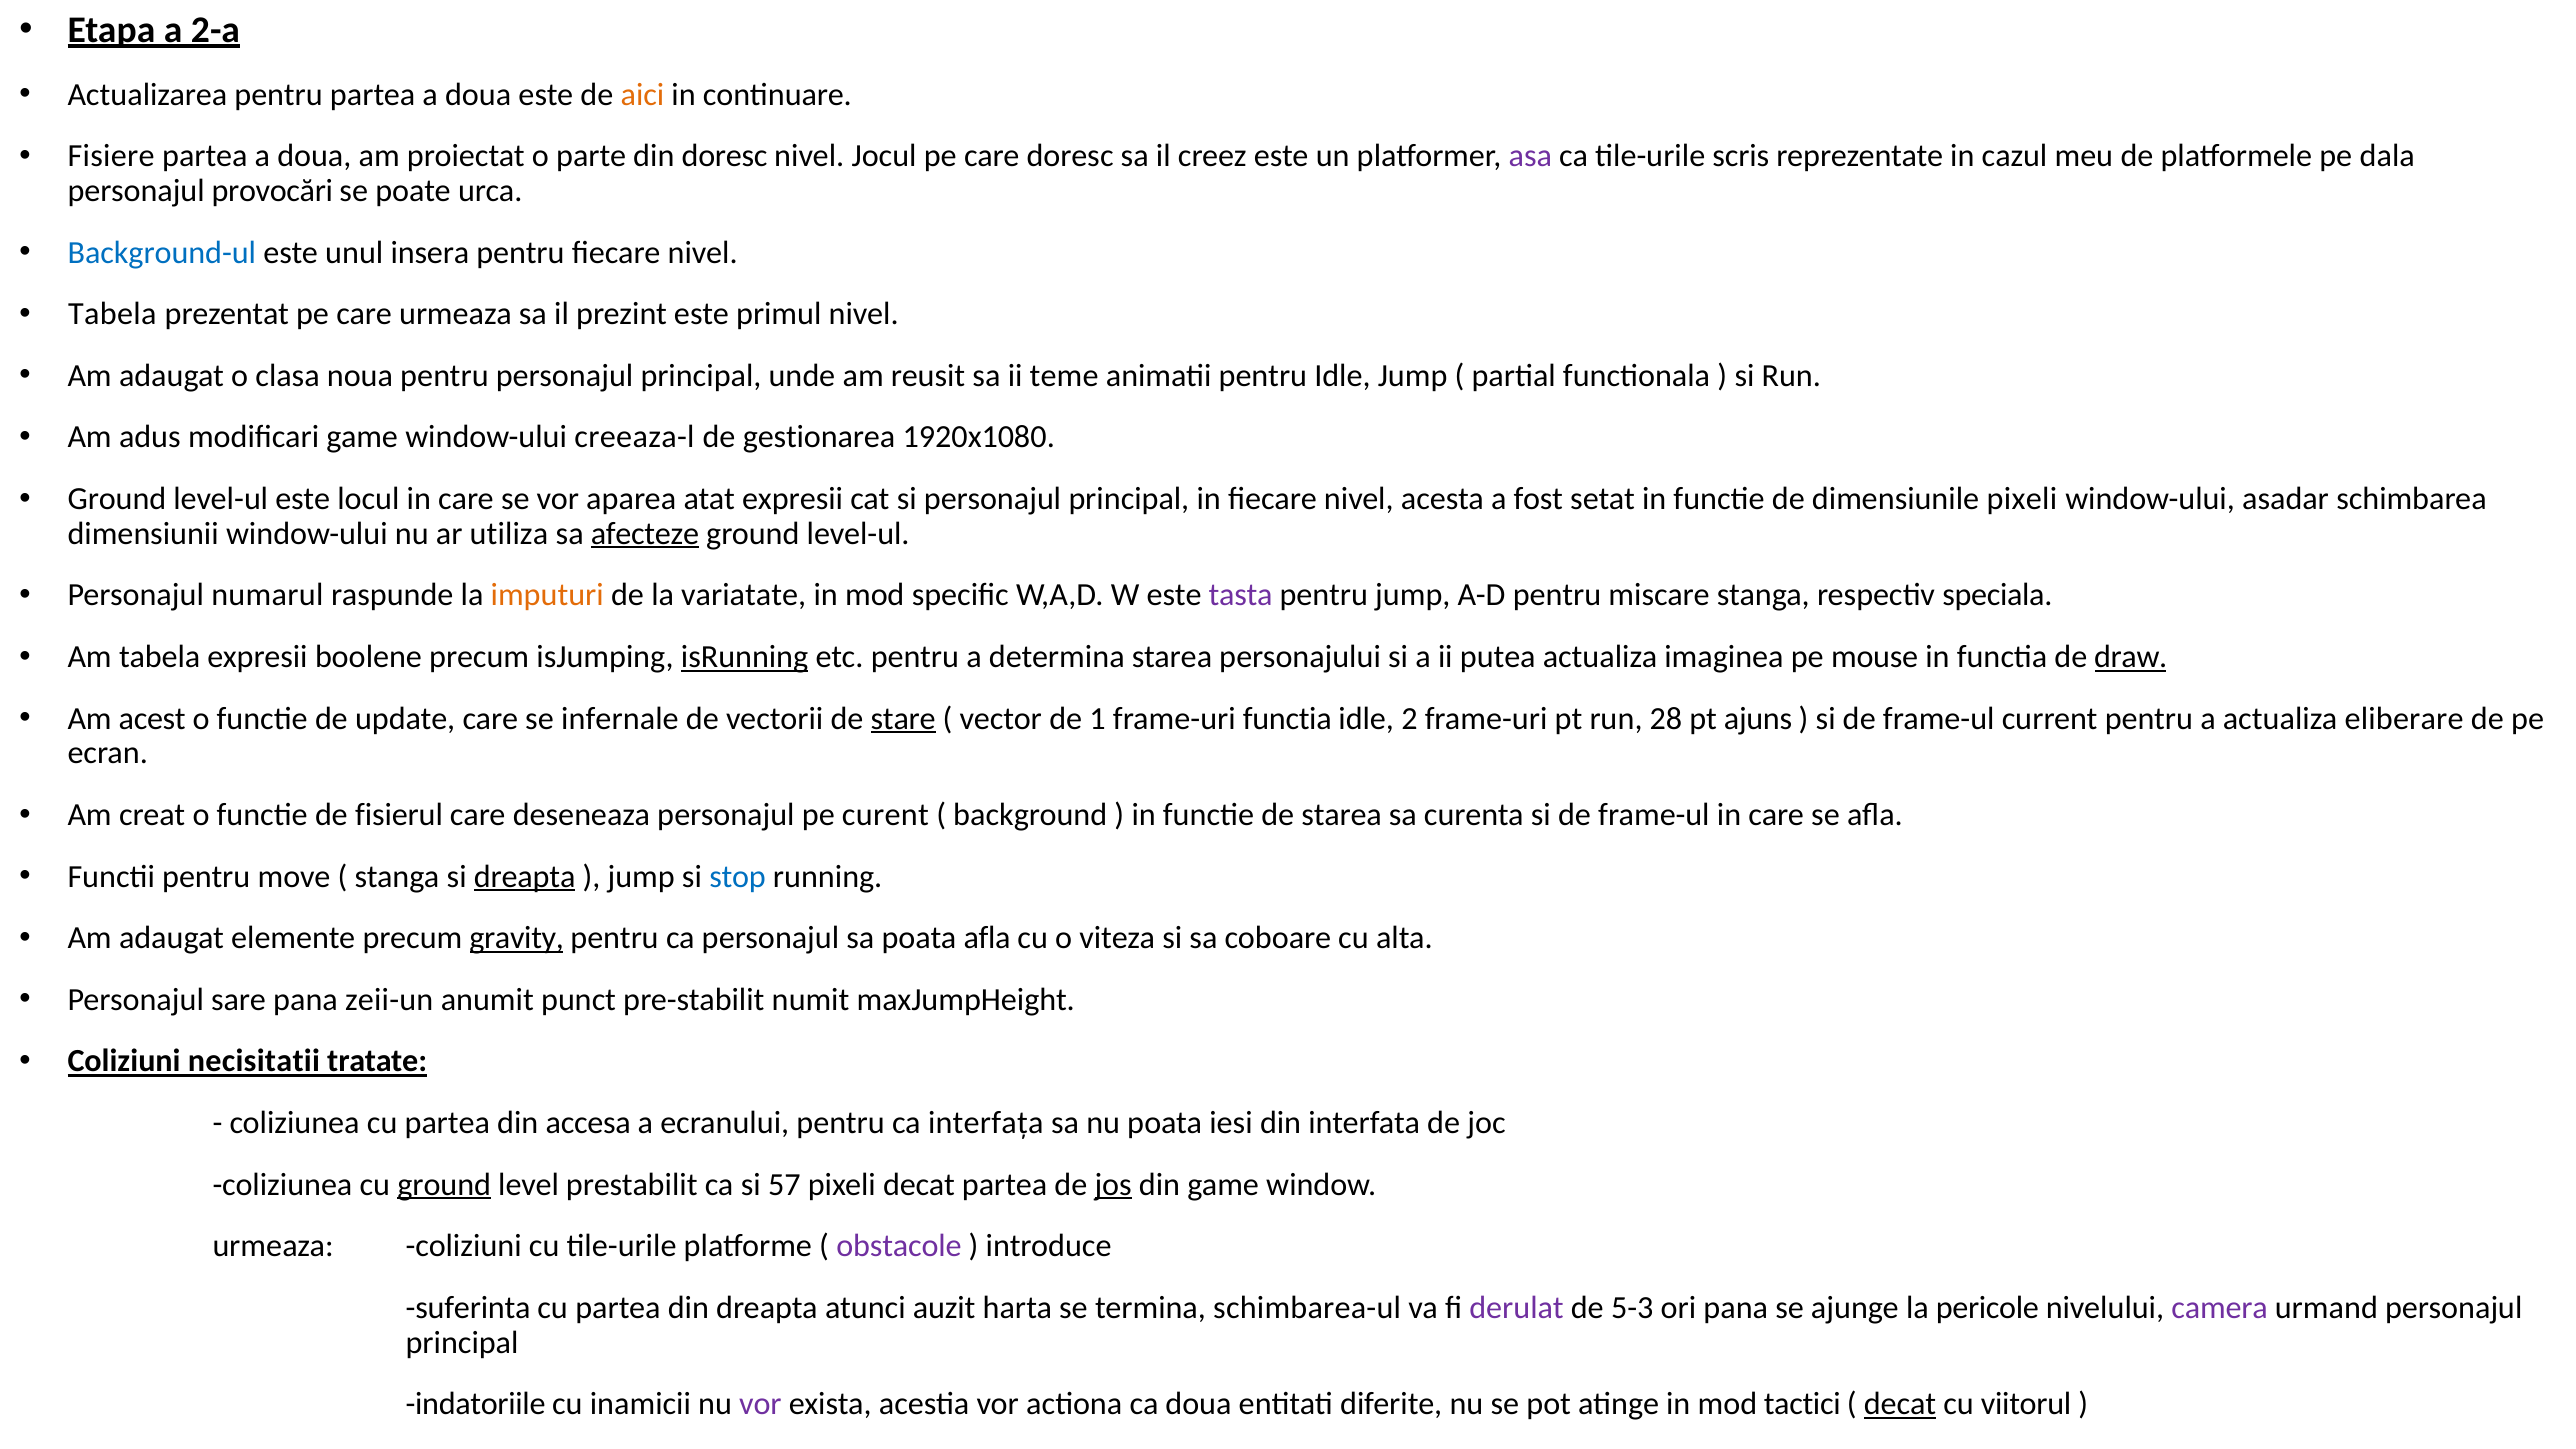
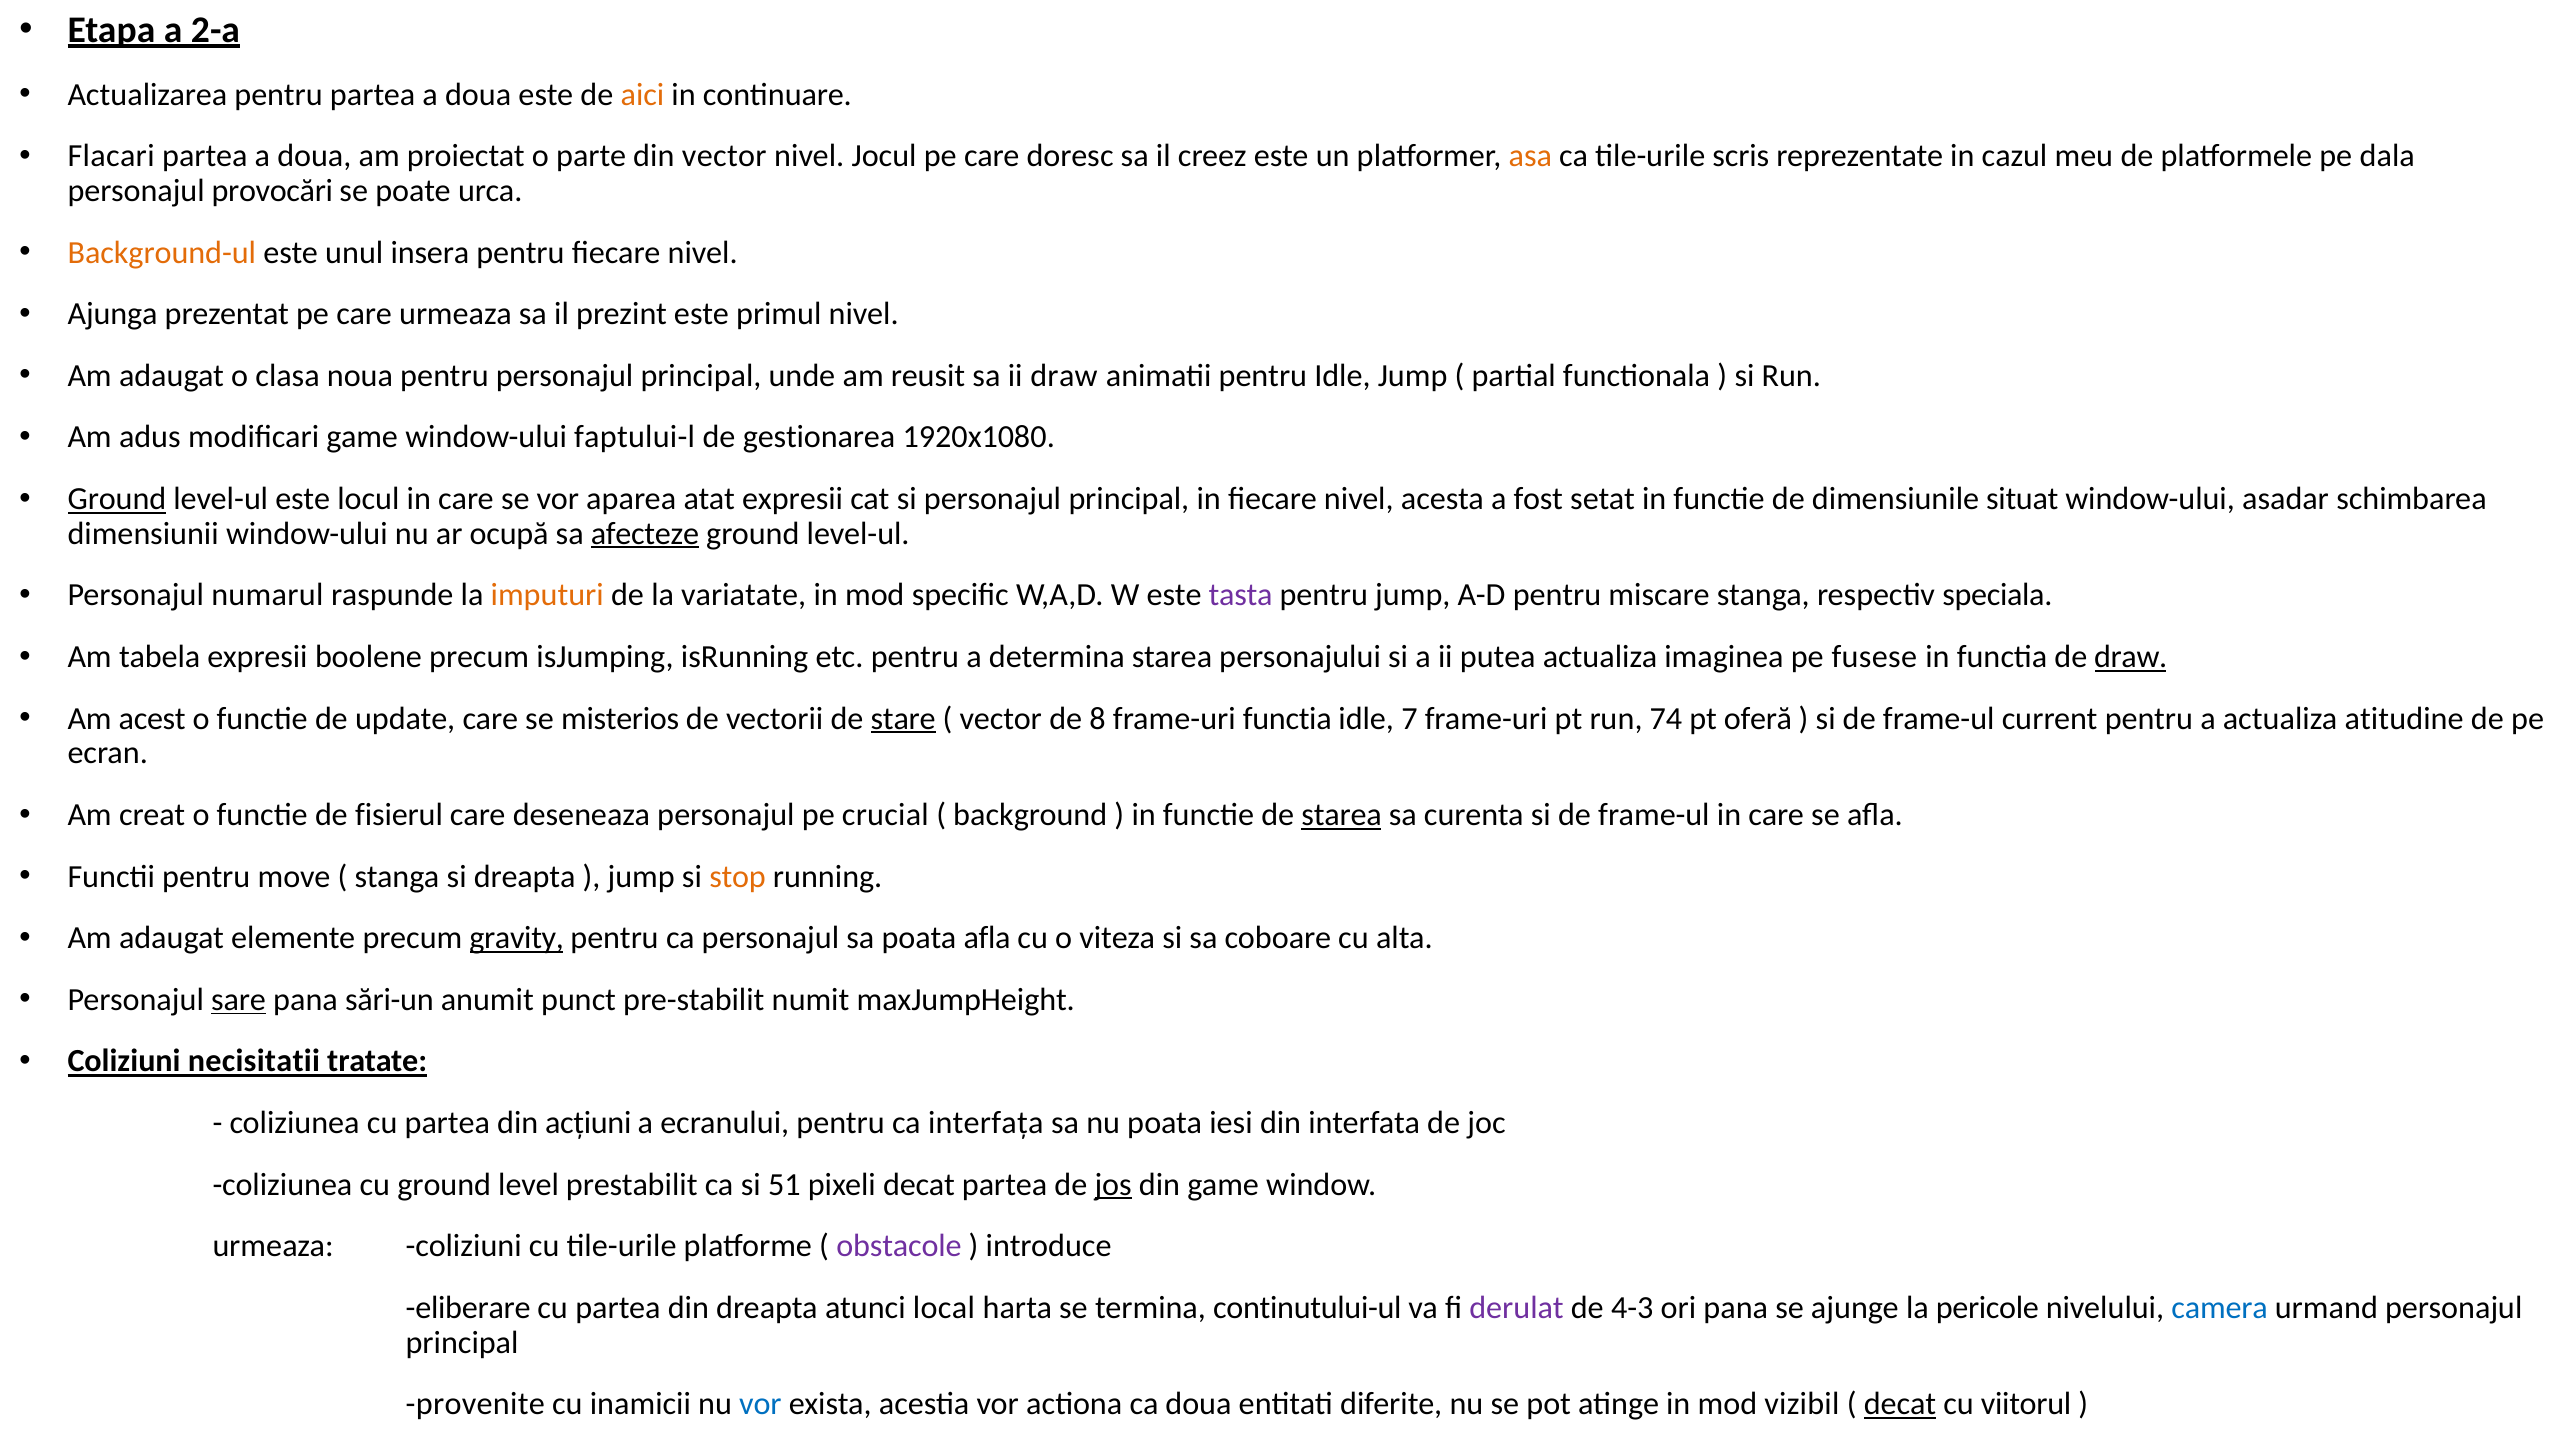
Fisiere: Fisiere -> Flacari (111, 156)
din doresc: doresc -> vector (724, 156)
asa colour: purple -> orange (1530, 156)
Background-ul colour: blue -> orange (162, 252)
Tabela: Tabela -> Ajunga (113, 314)
ii teme: teme -> draw (1064, 376)
creeaza-l: creeaza-l -> faptului-l (635, 437)
Ground underline: none -> present (117, 499)
dimensiunile pixeli: pixeli -> situat (2022, 499)
utiliza: utiliza -> ocupă (509, 534)
isRunning underline: present -> none (745, 657)
mouse: mouse -> fusese (1874, 657)
infernale: infernale -> misterios (620, 718)
1: 1 -> 8 (1098, 718)
2: 2 -> 7 (1409, 718)
28: 28 -> 74 (1666, 718)
ajuns: ajuns -> oferă (1758, 718)
eliberare: eliberare -> atitudine (2404, 718)
curent: curent -> crucial (885, 815)
starea underline: none -> present (1342, 815)
dreapta underline: present -> none (525, 876)
stop colour: blue -> orange (738, 876)
sare underline: none -> present (239, 1000)
zeii-un: zeii-un -> sări-un (389, 1000)
accesa: accesa -> acțiuni (588, 1123)
ground underline: present -> none (444, 1184)
57: 57 -> 51 (784, 1184)
suferinta: suferinta -> eliberare (468, 1308)
auzit: auzit -> local (944, 1308)
schimbarea-ul: schimbarea-ul -> continutului-ul (1307, 1308)
5-3: 5-3 -> 4-3 (1632, 1308)
camera colour: purple -> blue (2220, 1308)
indatoriile: indatoriile -> provenite (475, 1404)
vor colour: purple -> blue (760, 1404)
tactici: tactici -> vizibil (1802, 1404)
